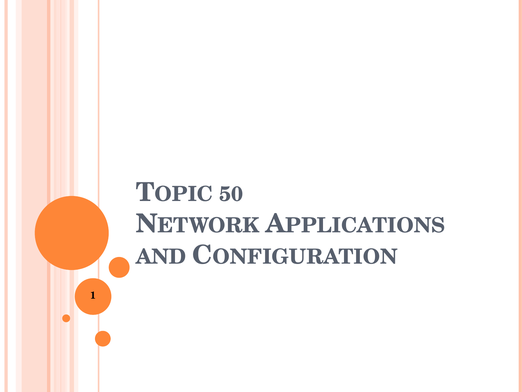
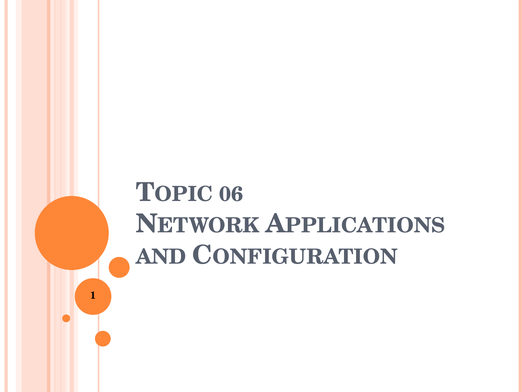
50: 50 -> 06 (231, 194)
